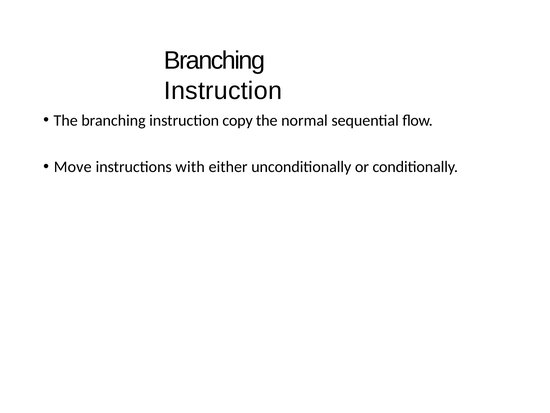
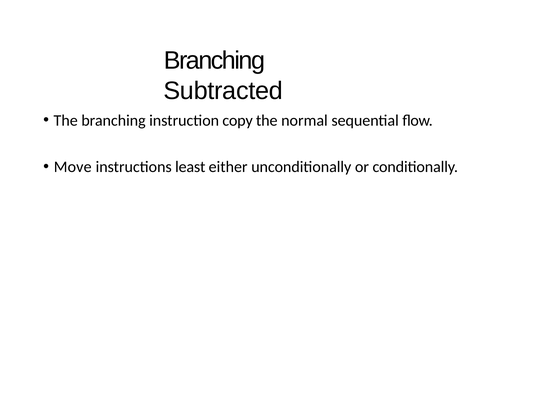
Instruction: Instruction -> Subtracted (223, 91)
with: with -> least (190, 167)
